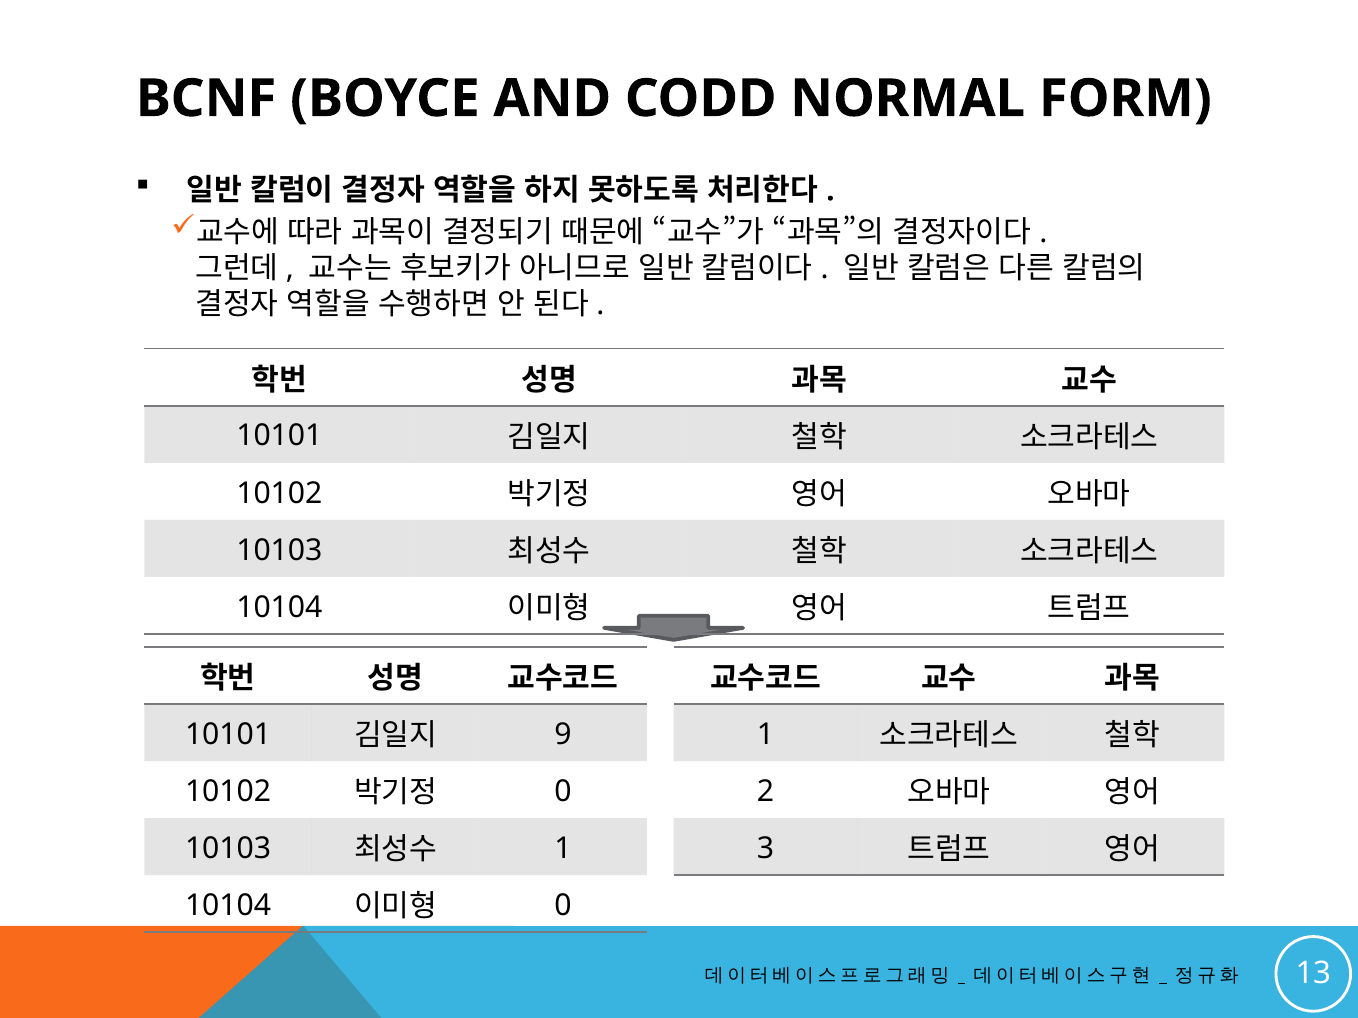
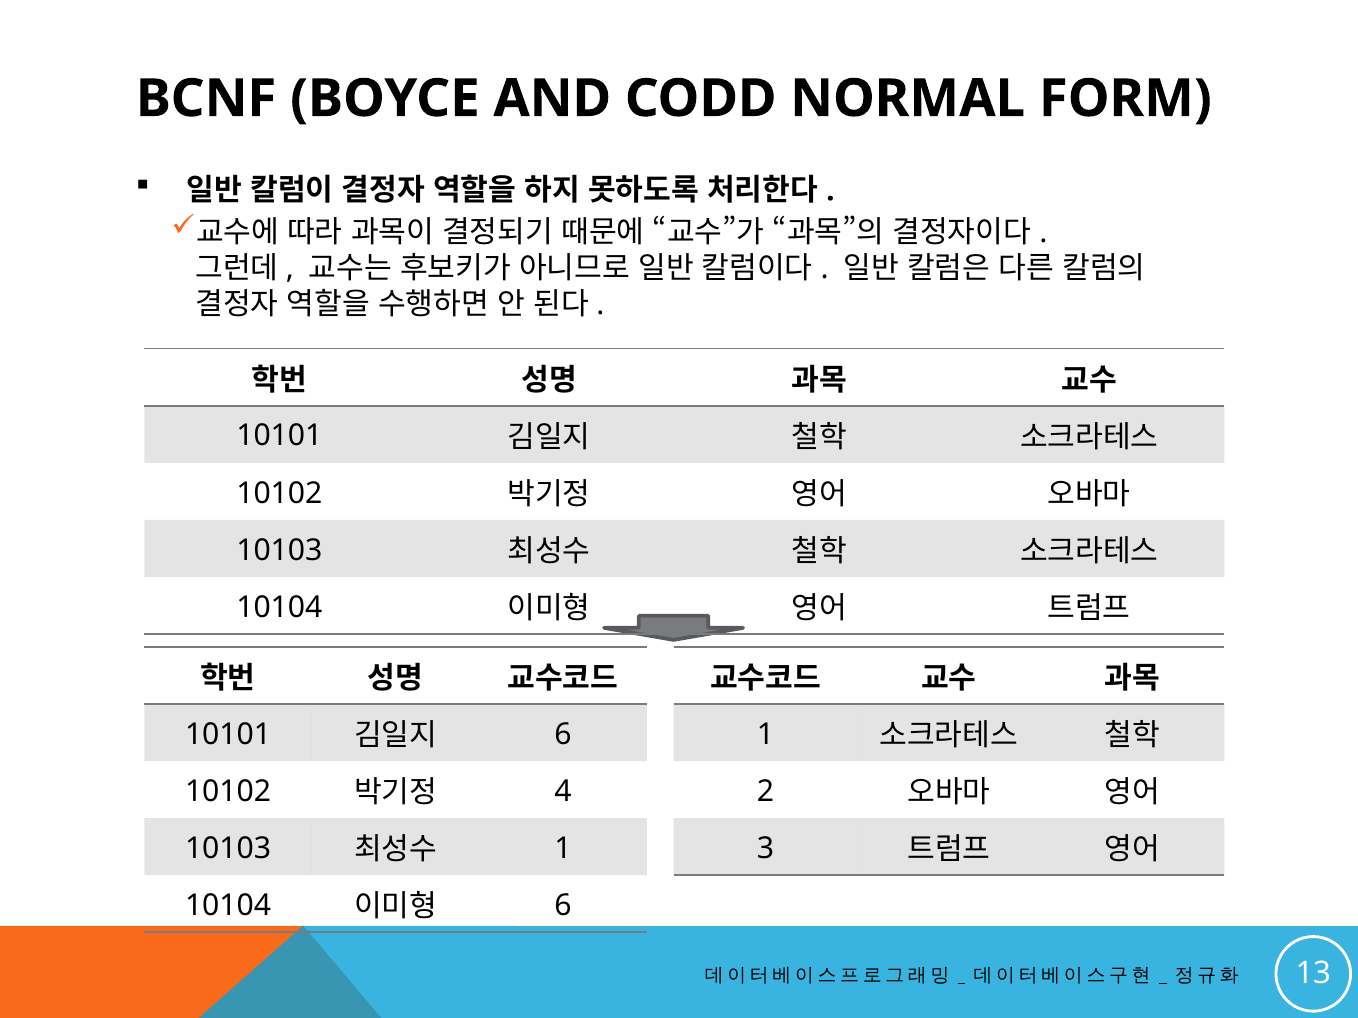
9: 9 -> 6 (563, 735)
0: 0 -> 4 (563, 792)
0: 0 -> 6 (563, 906)
